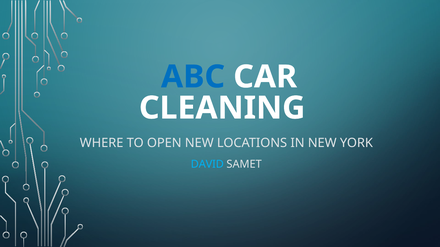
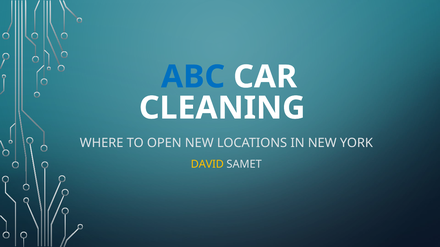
DAVID colour: light blue -> yellow (207, 165)
